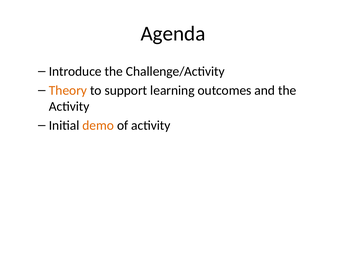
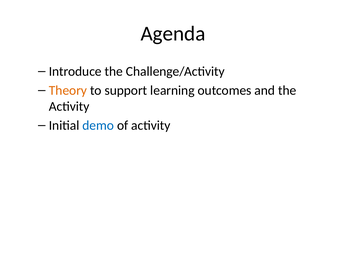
demo colour: orange -> blue (98, 125)
